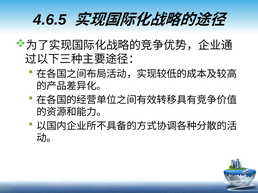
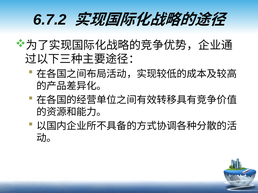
4.6.5: 4.6.5 -> 6.7.2 (50, 20)
